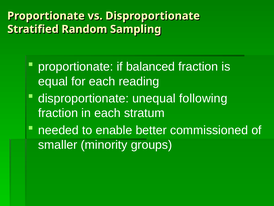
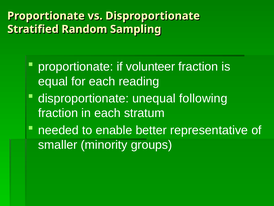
balanced: balanced -> volunteer (151, 67)
commissioned: commissioned -> representative (209, 130)
